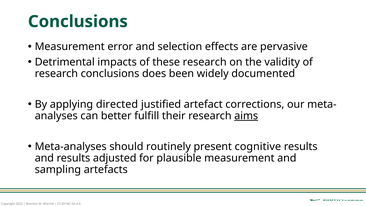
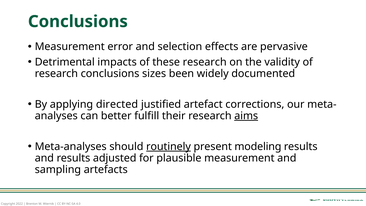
does: does -> sizes (154, 74)
routinely underline: none -> present (169, 146)
cognitive: cognitive -> modeling (258, 146)
